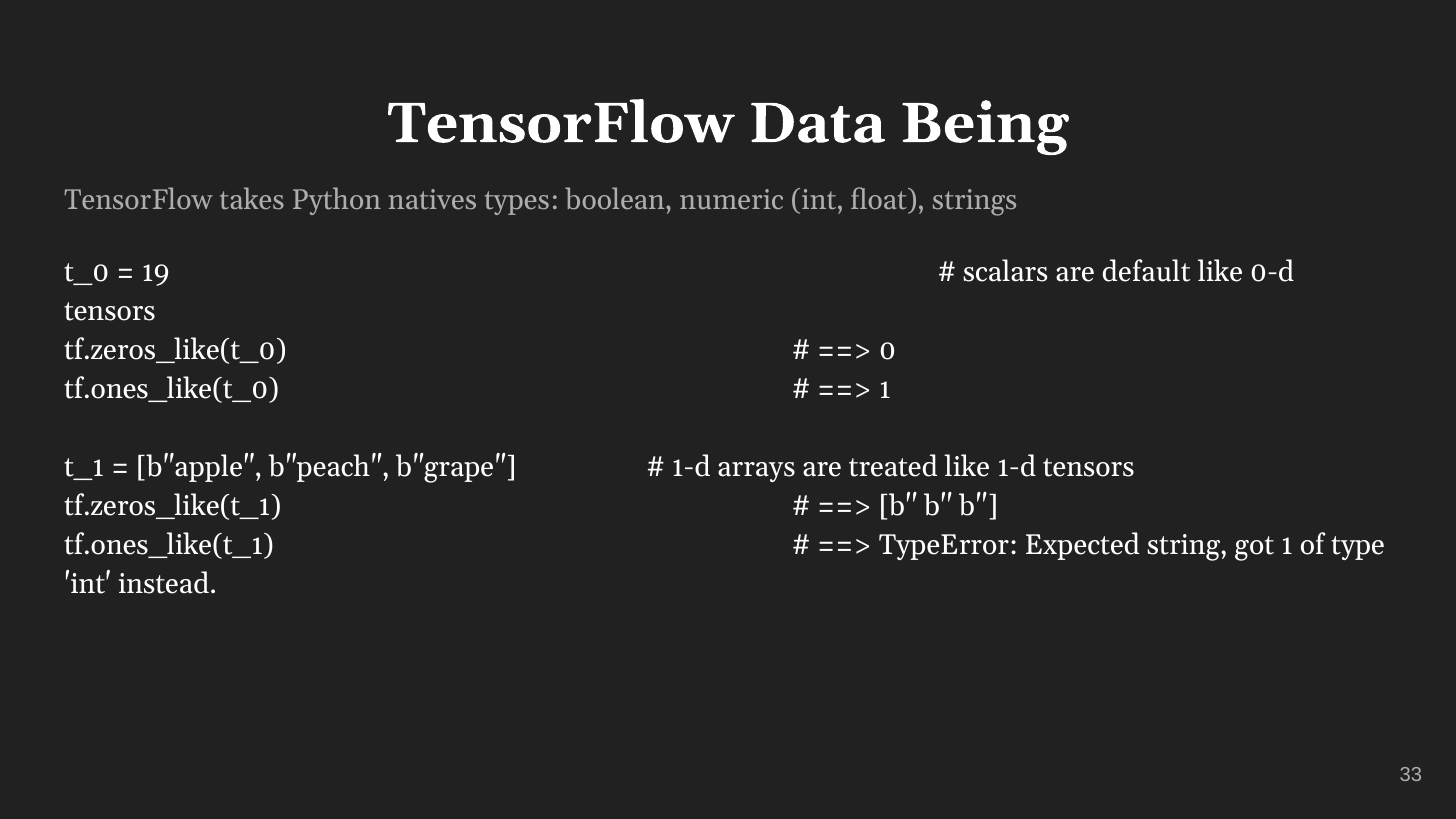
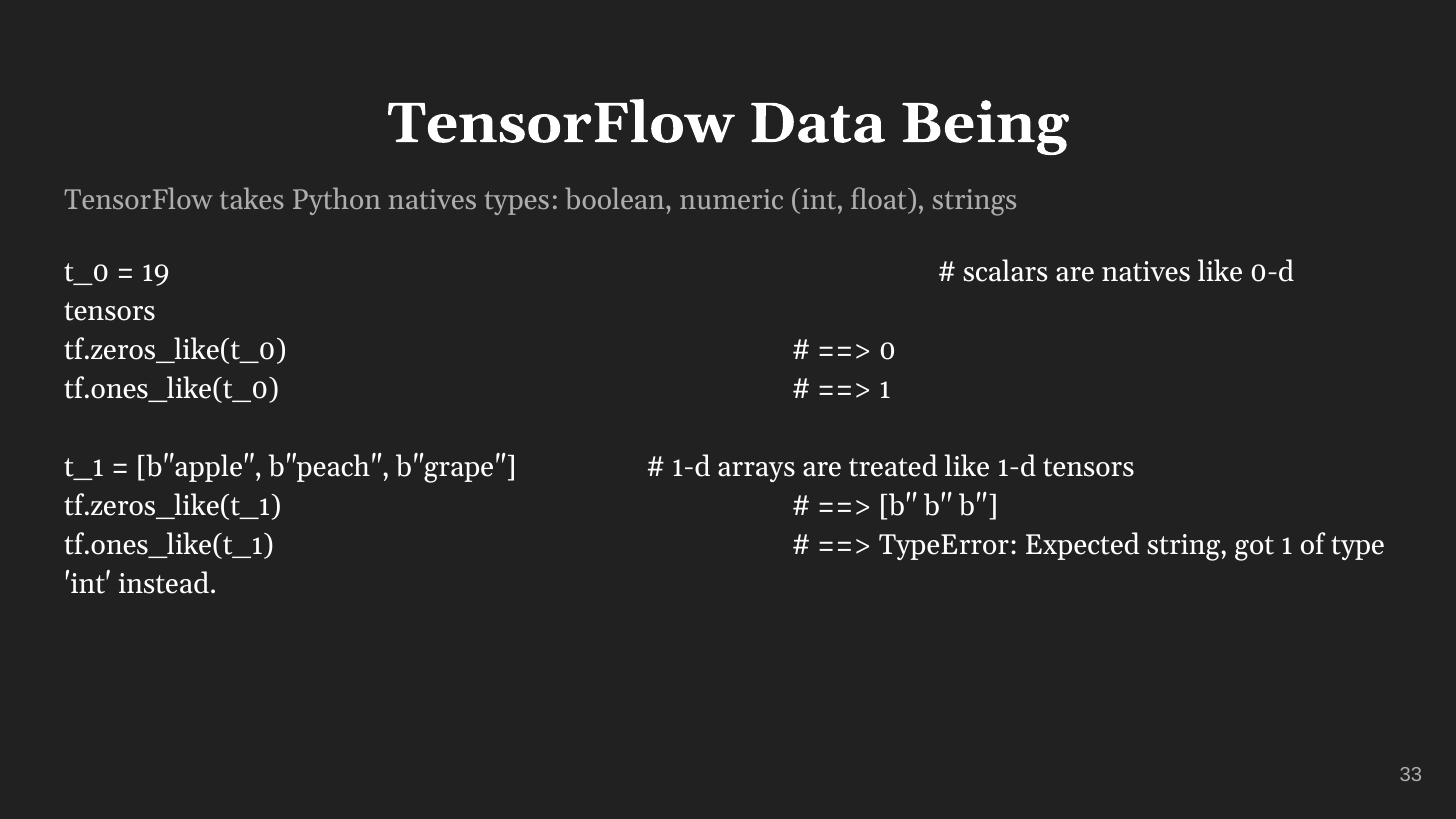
are default: default -> natives (1146, 272)
